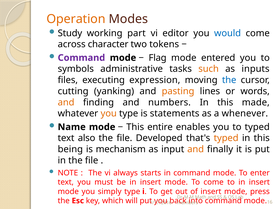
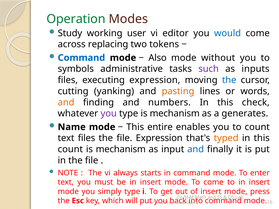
Operation colour: orange -> green (76, 19)
part: part -> user (137, 33)
character: character -> replacing (108, 44)
Command colour: purple -> blue (81, 58)
Flag: Flag -> Also (158, 58)
entered: entered -> without (218, 58)
such colour: orange -> purple (209, 69)
made: made -> check (256, 102)
you colour: orange -> purple (109, 114)
type is statements: statements -> mechanism (175, 114)
whenever: whenever -> generates (245, 114)
to typed: typed -> count (257, 127)
text also: also -> files (87, 138)
file Developed: Developed -> Expression (159, 138)
being: being -> count (70, 149)
and colour: orange -> blue (196, 149)
